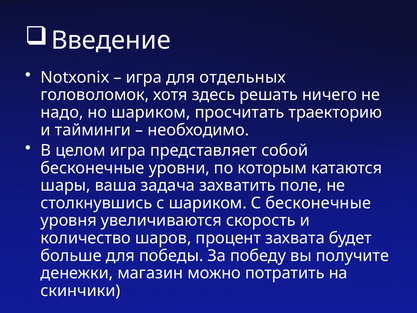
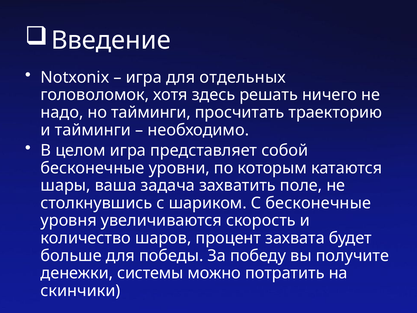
но шариком: шариком -> тайминги (151, 112)
магазин: магазин -> системы (150, 273)
